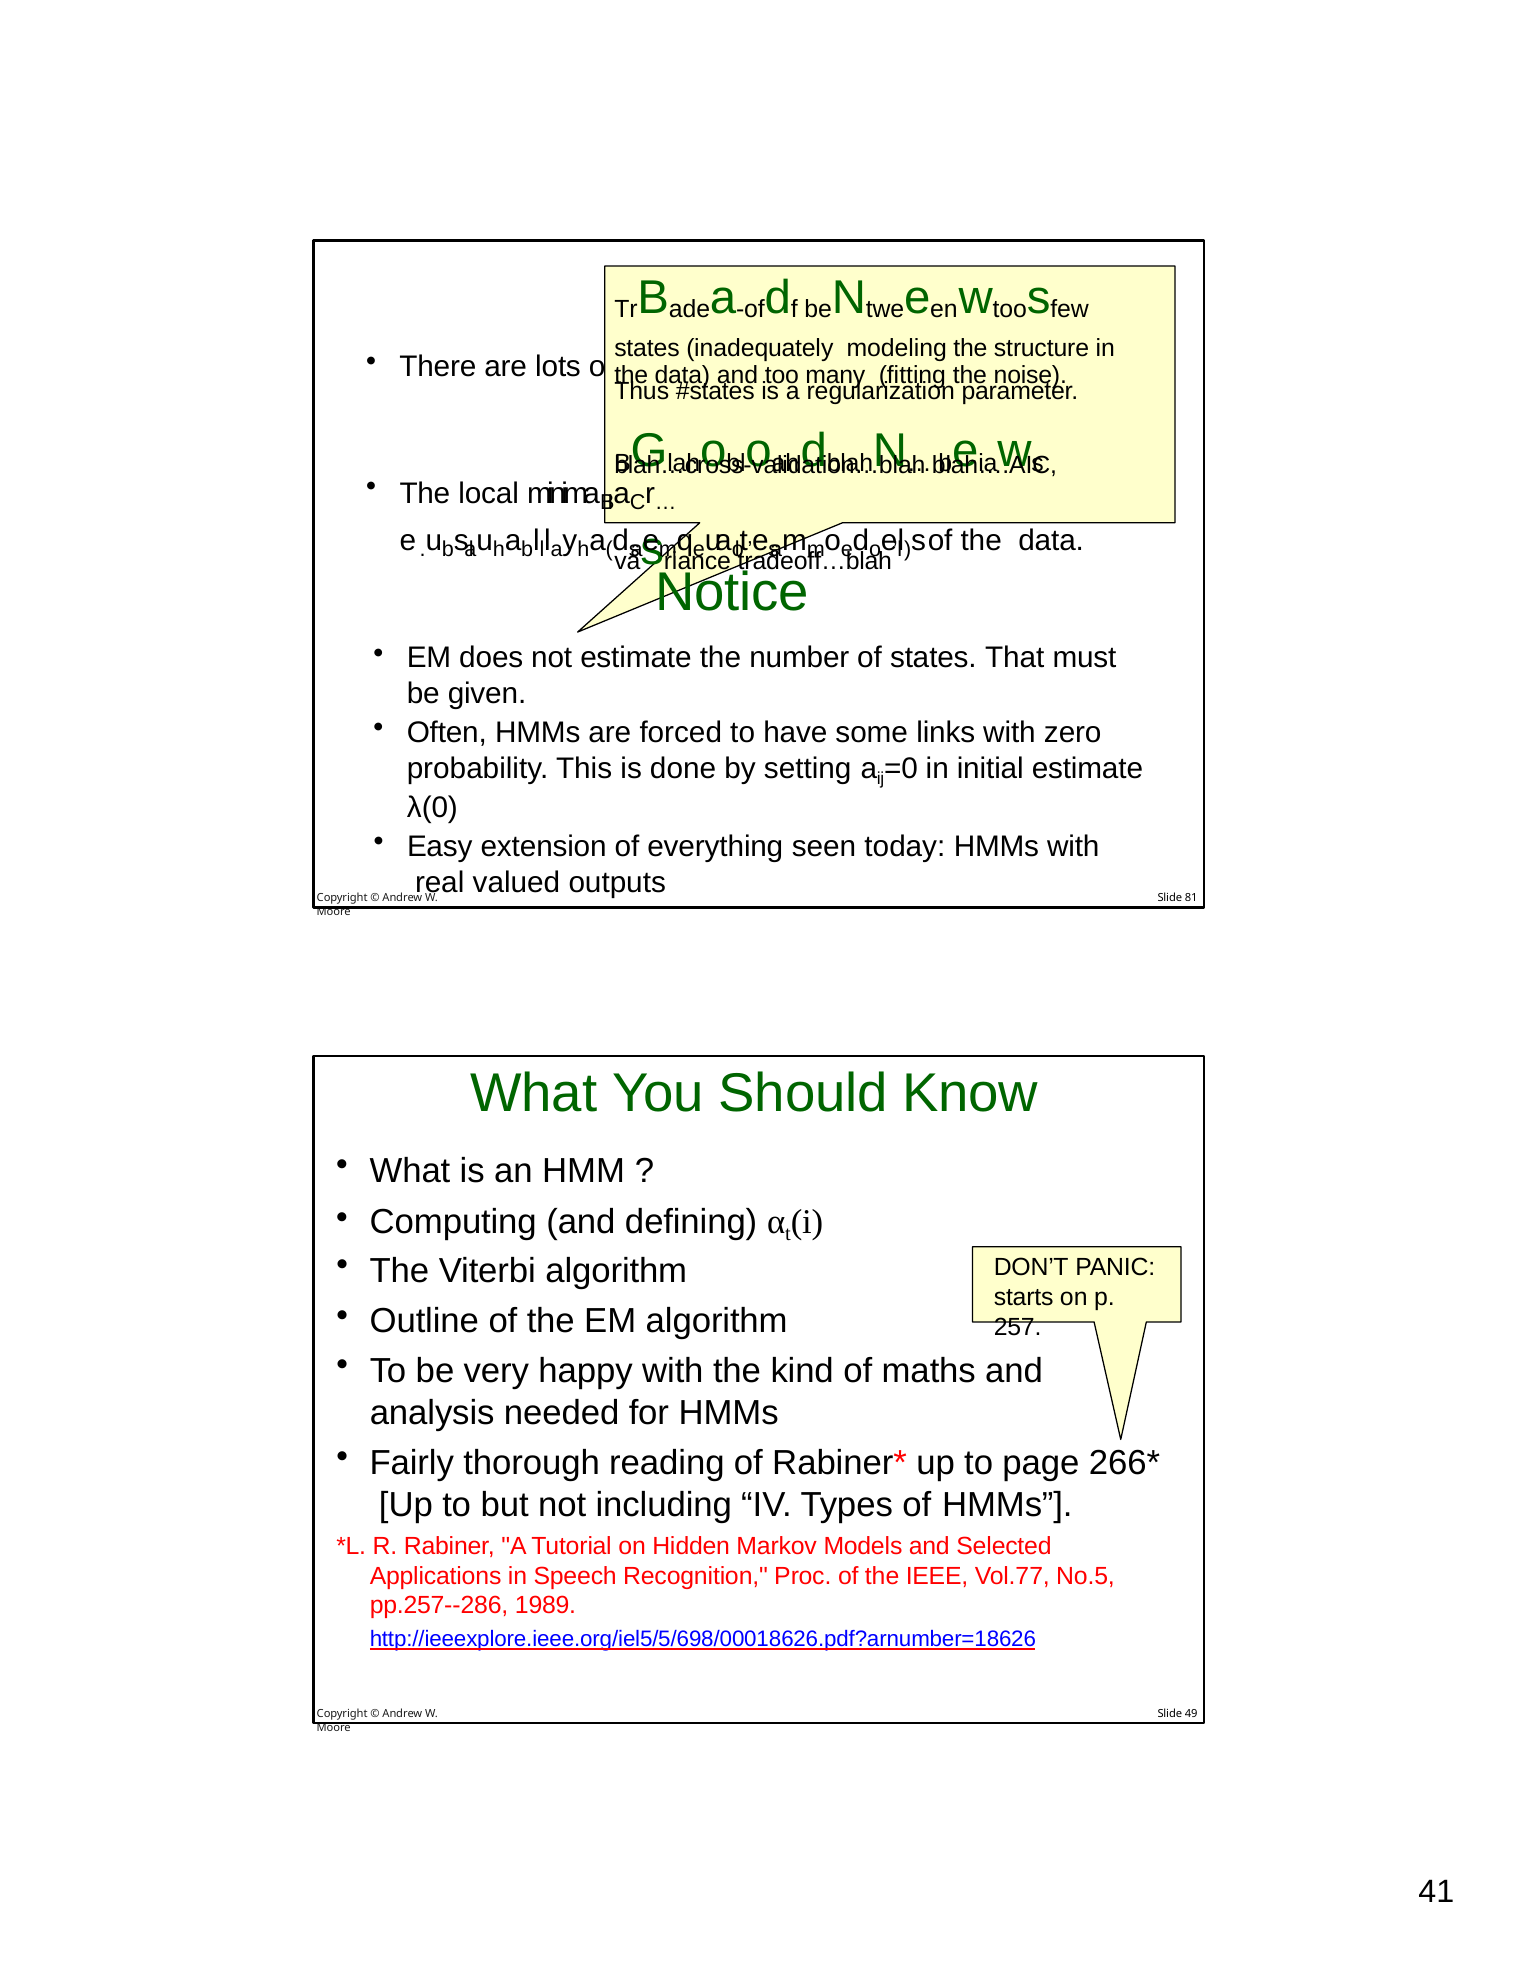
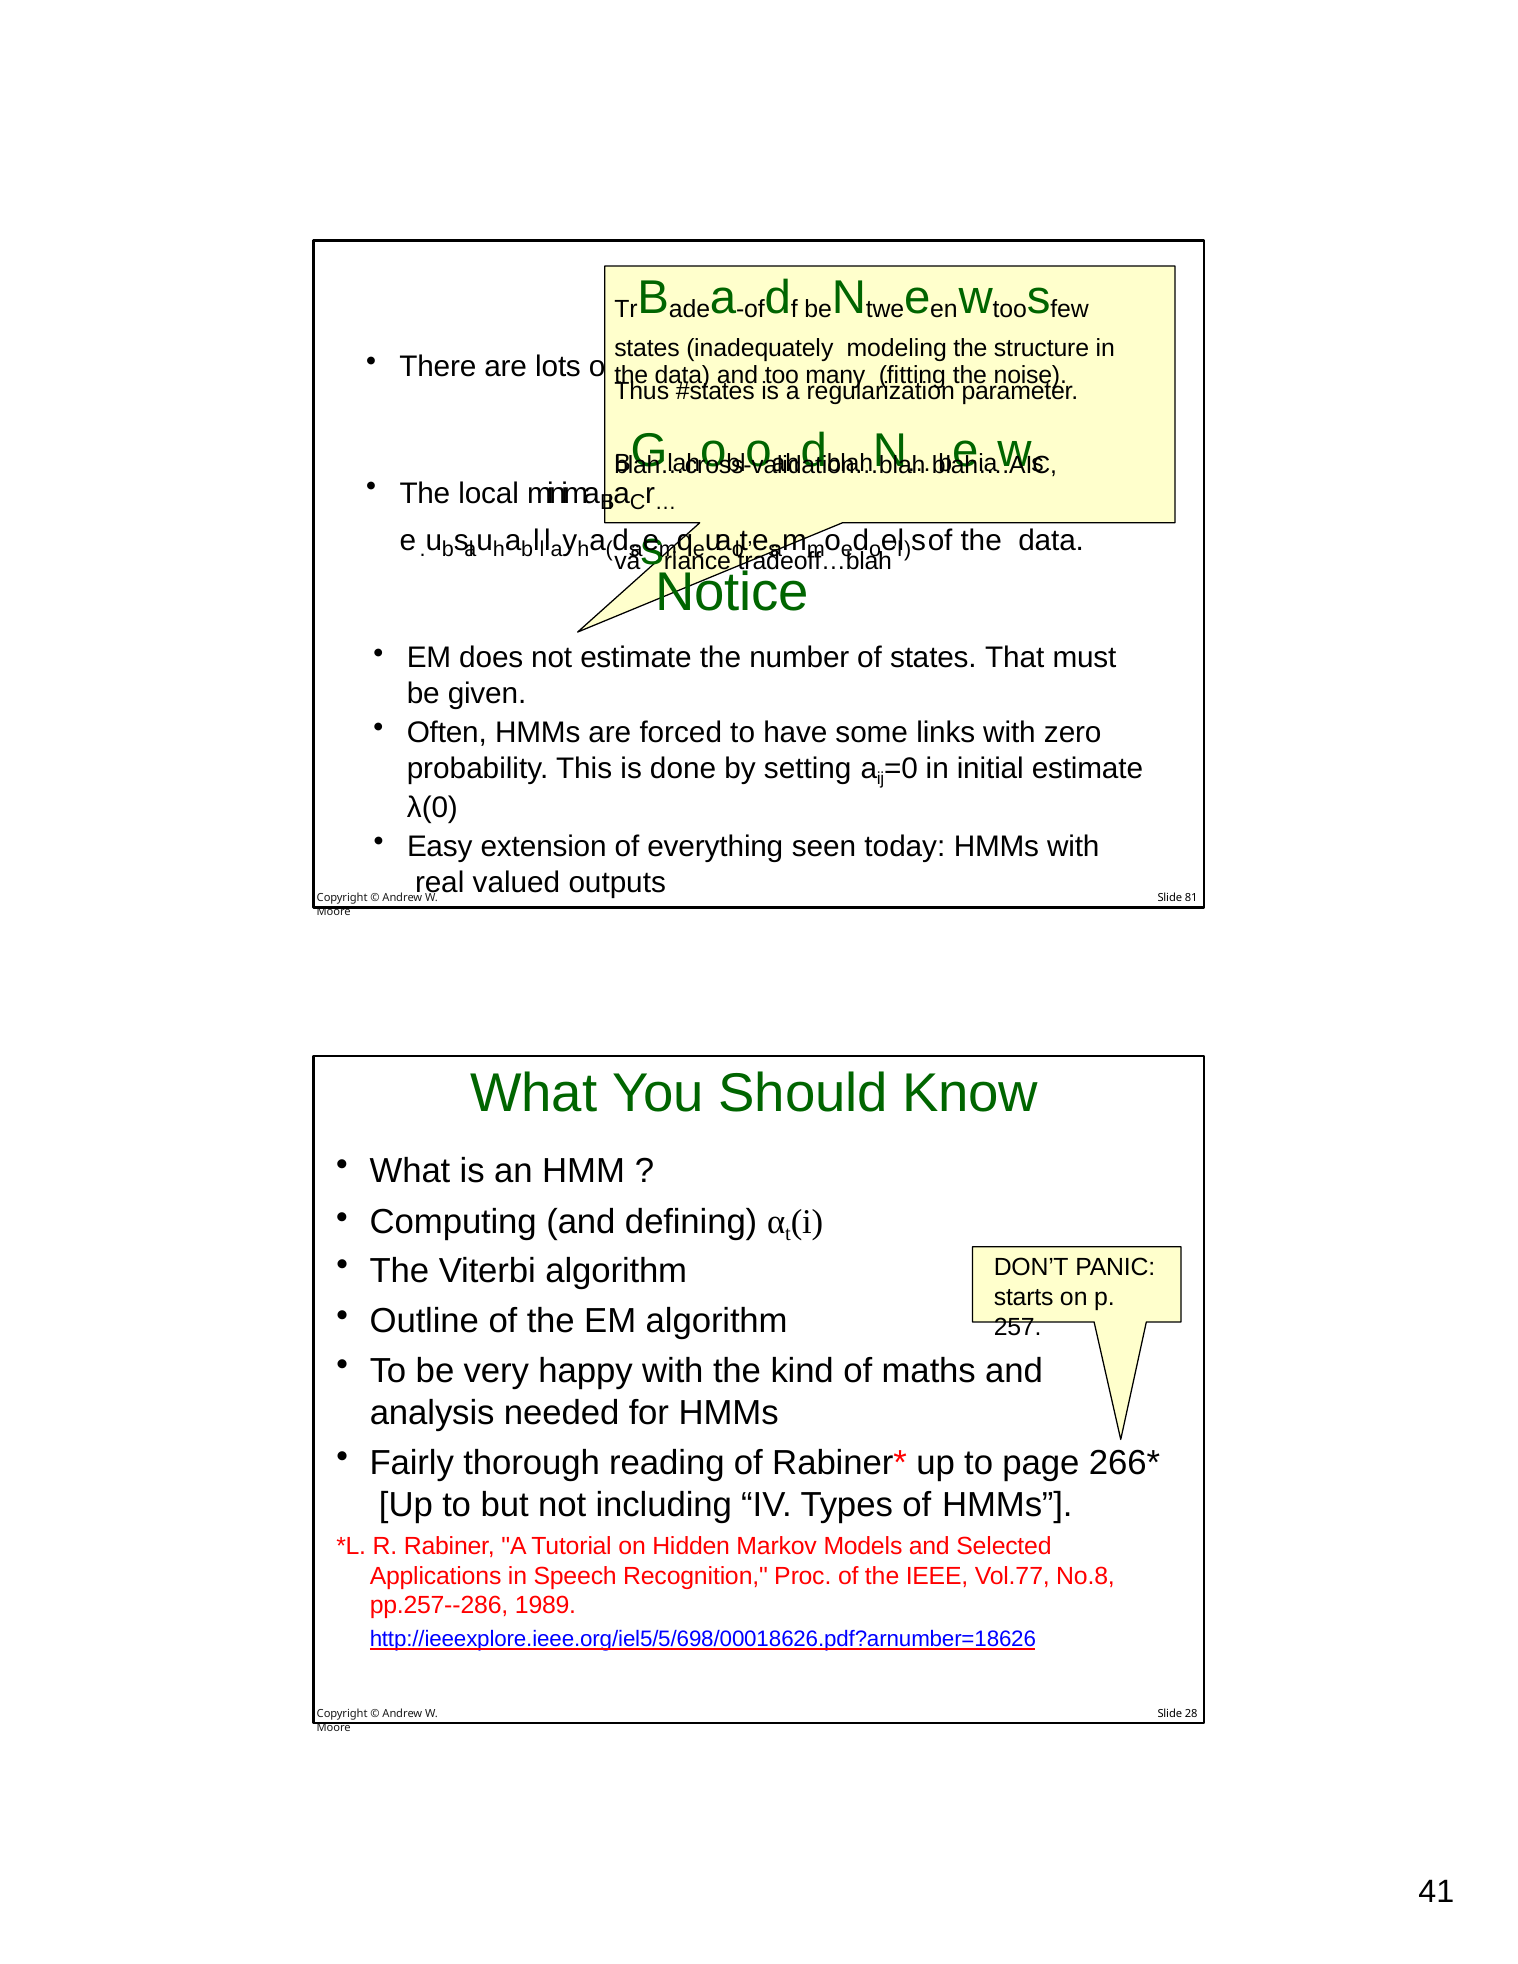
No.5: No.5 -> No.8 (1085, 1576)
49: 49 -> 28 (1191, 1714)
